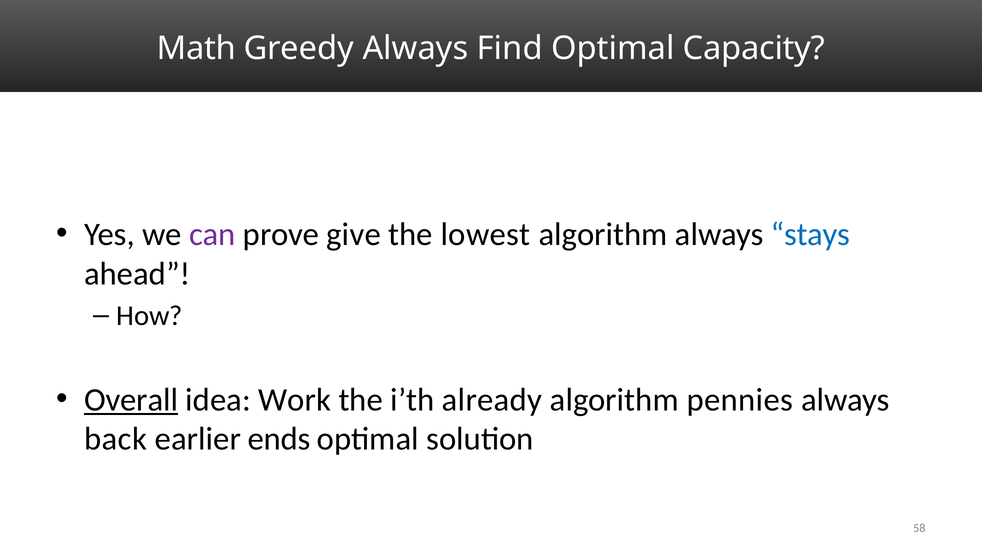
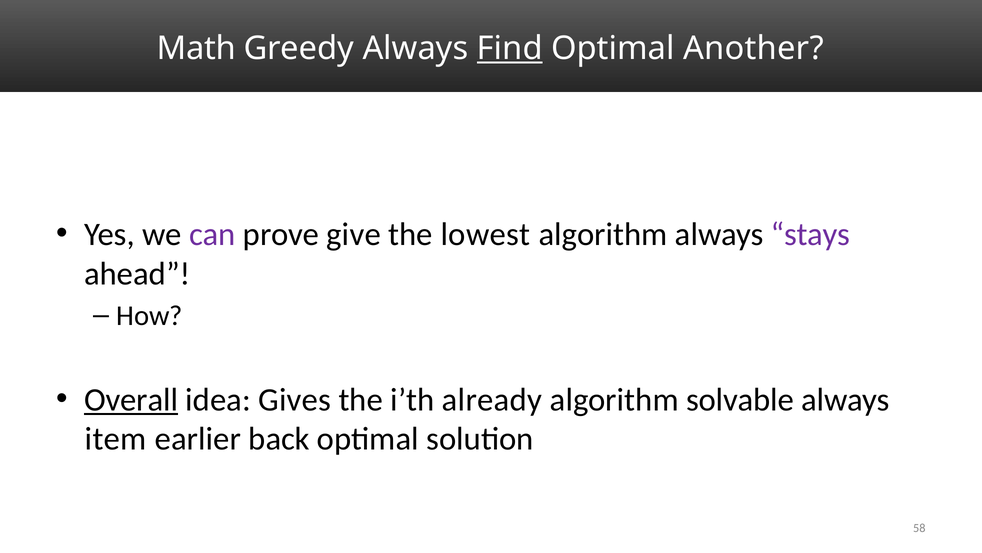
Find underline: none -> present (510, 48)
Capacity: Capacity -> Another (754, 48)
stays colour: blue -> purple (810, 234)
Work: Work -> Gives (295, 399)
pennies: pennies -> solvable (740, 399)
back: back -> item (116, 439)
ends: ends -> back (279, 439)
